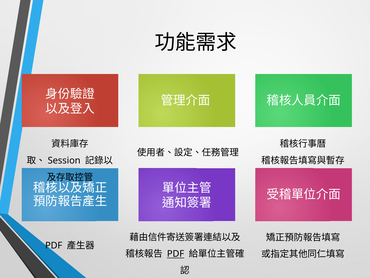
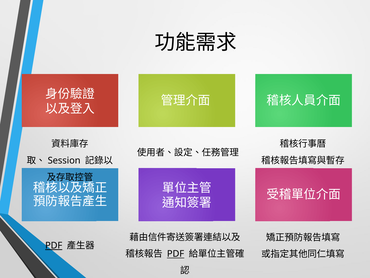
PDF underline: none -> present (54, 245)
